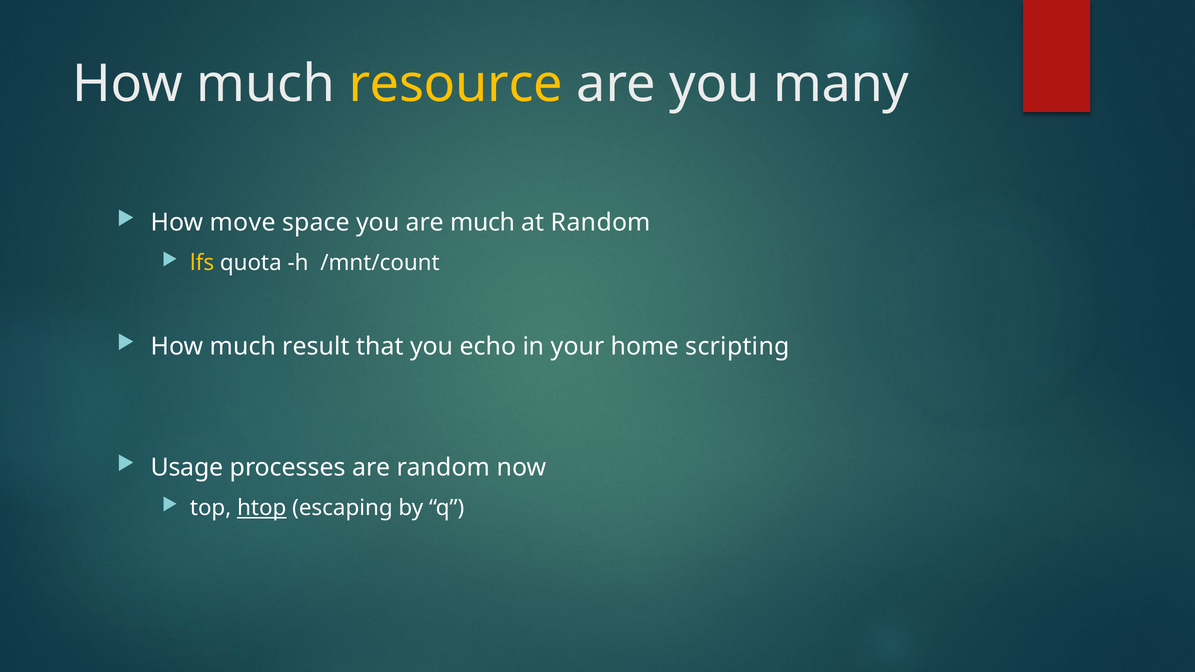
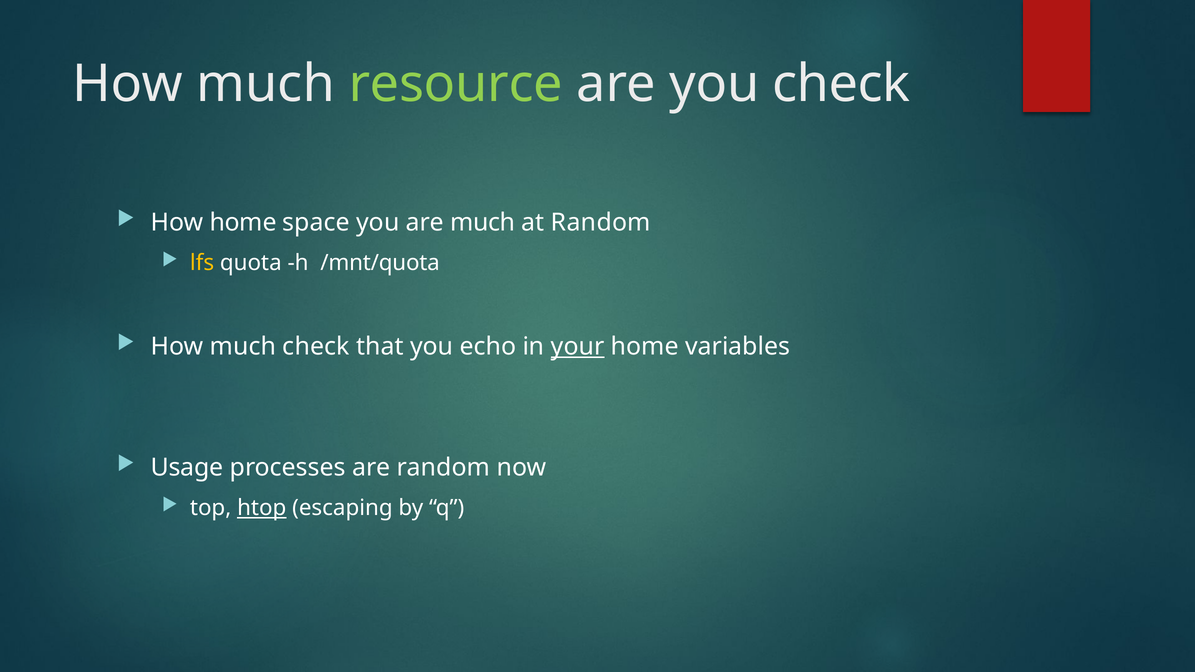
resource colour: yellow -> light green (456, 84)
you many: many -> check (841, 84)
How move: move -> home (243, 222)
/mnt/count: /mnt/count -> /mnt/quota (380, 263)
much result: result -> check (316, 346)
your underline: none -> present (578, 346)
scripting: scripting -> variables (738, 346)
